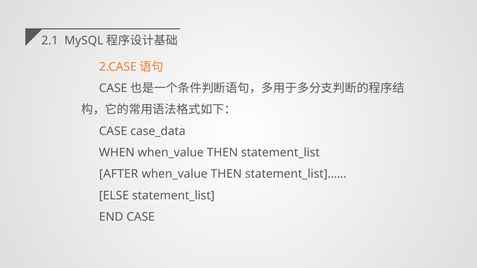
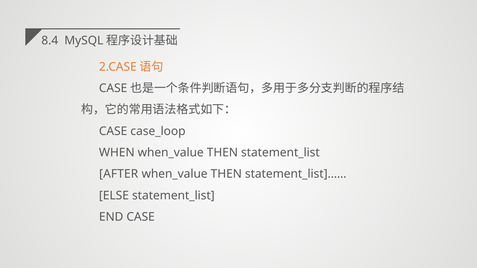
2.1: 2.1 -> 8.4 (50, 41)
case_data: case_data -> case_loop (158, 131)
